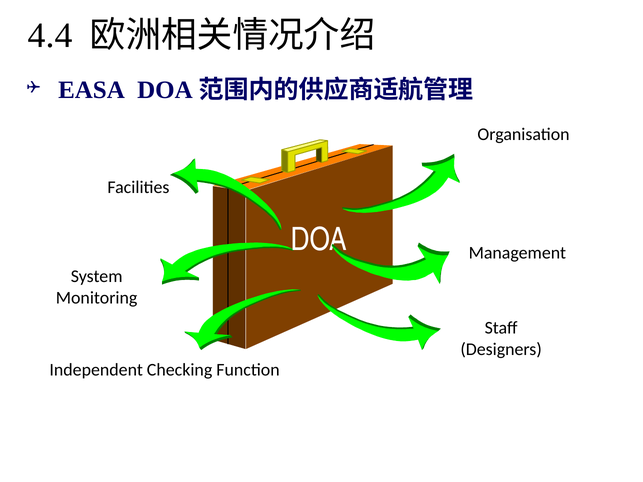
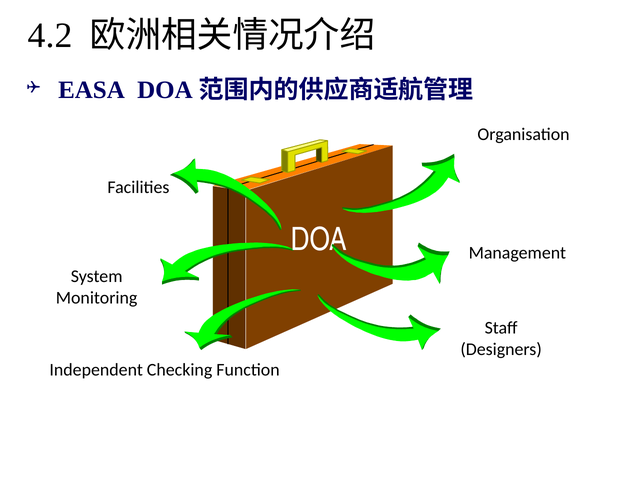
4.4: 4.4 -> 4.2 (50, 35)
